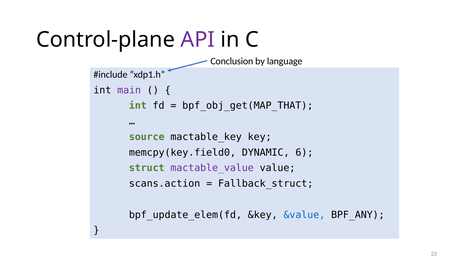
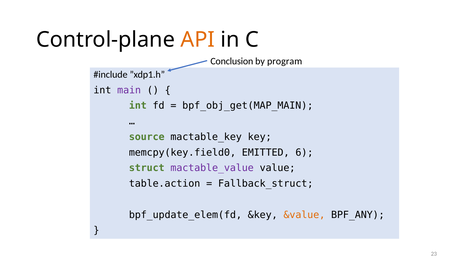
API colour: purple -> orange (198, 40)
language: language -> program (285, 61)
bpf_obj_get(MAP_THAT: bpf_obj_get(MAP_THAT -> bpf_obj_get(MAP_MAIN (248, 106)
DYNAMIC: DYNAMIC -> EMITTED (266, 153)
scans.action: scans.action -> table.action (165, 184)
&value colour: blue -> orange (304, 215)
